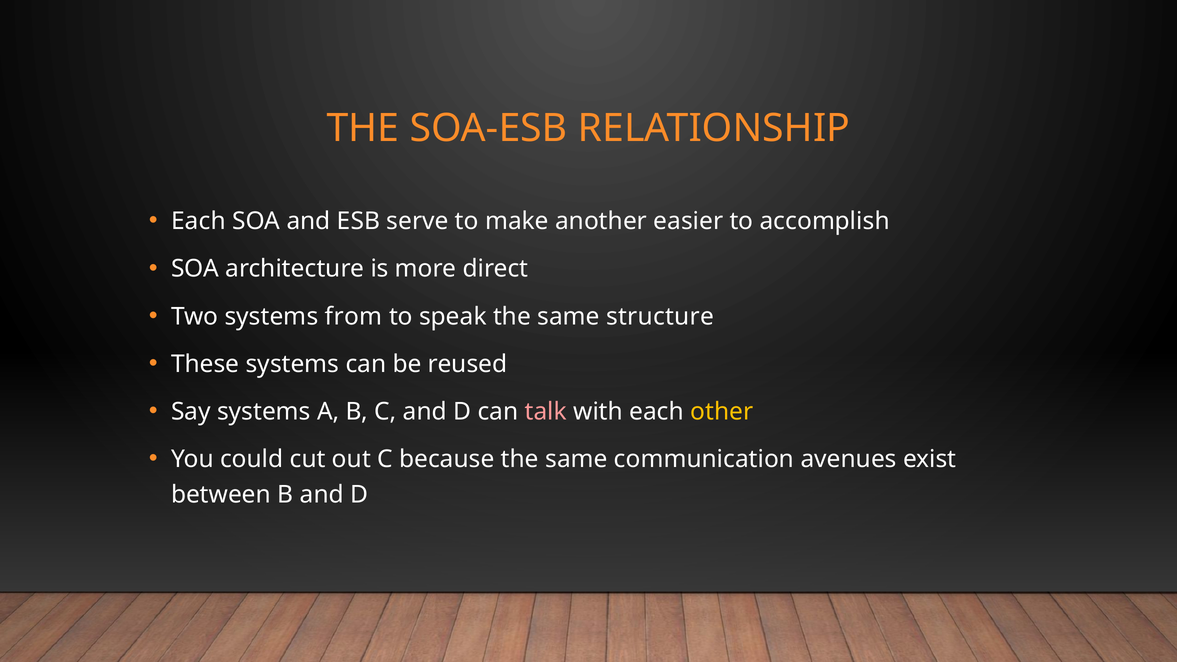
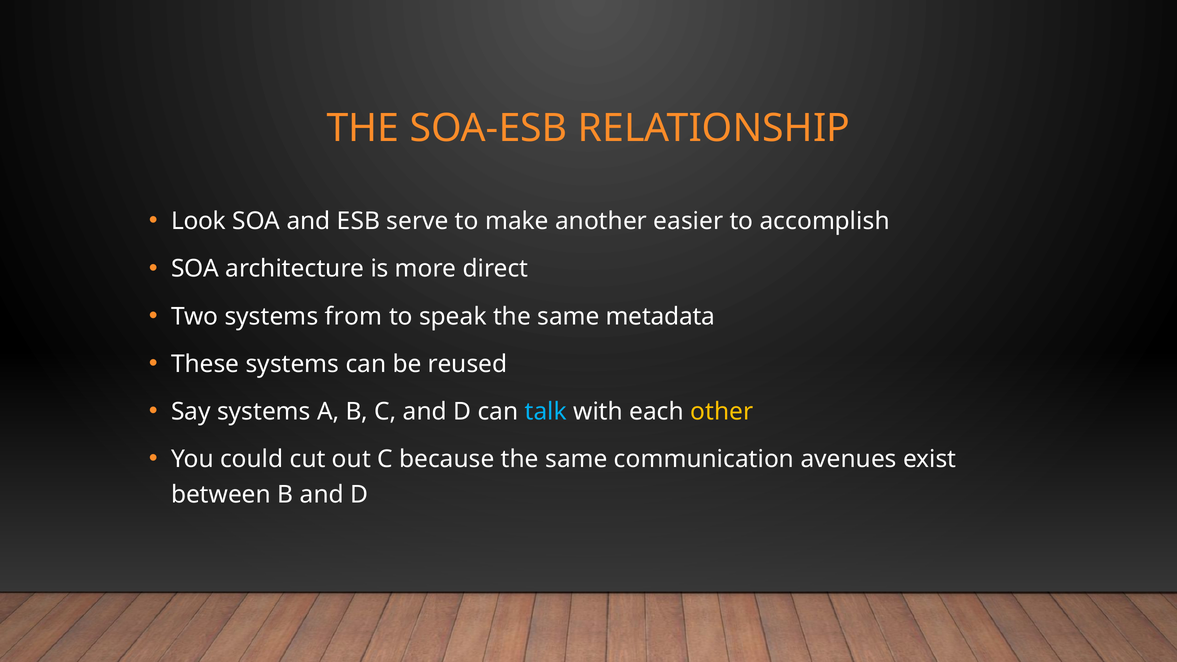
Each: Each -> Look (199, 221)
structure: structure -> metadata (660, 316)
talk colour: pink -> light blue (546, 412)
